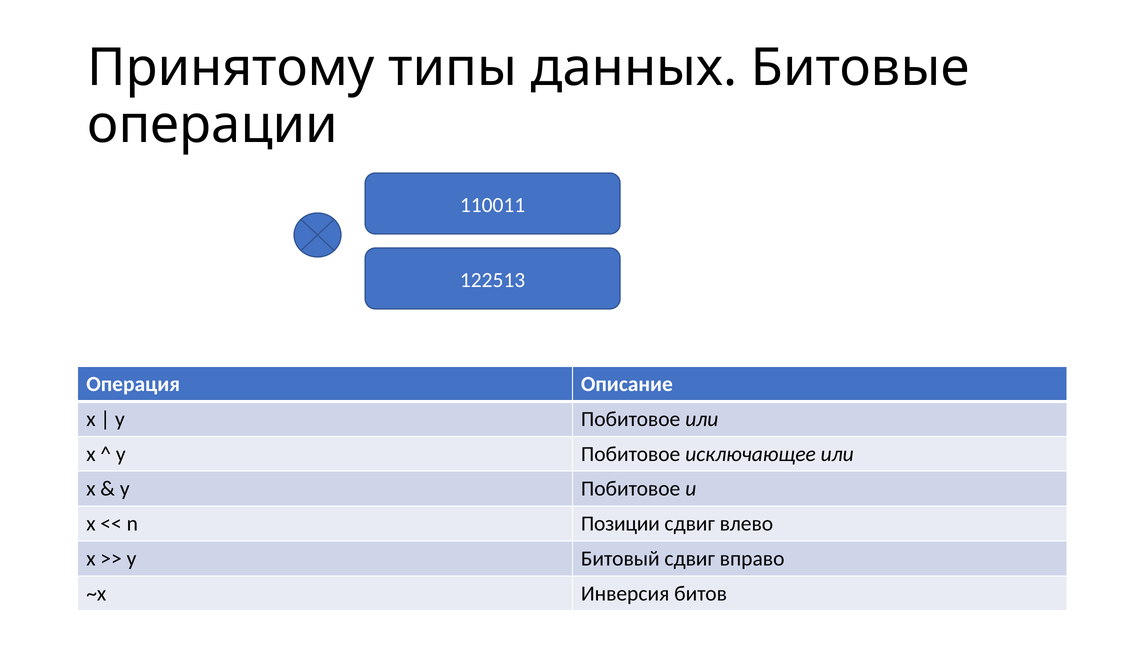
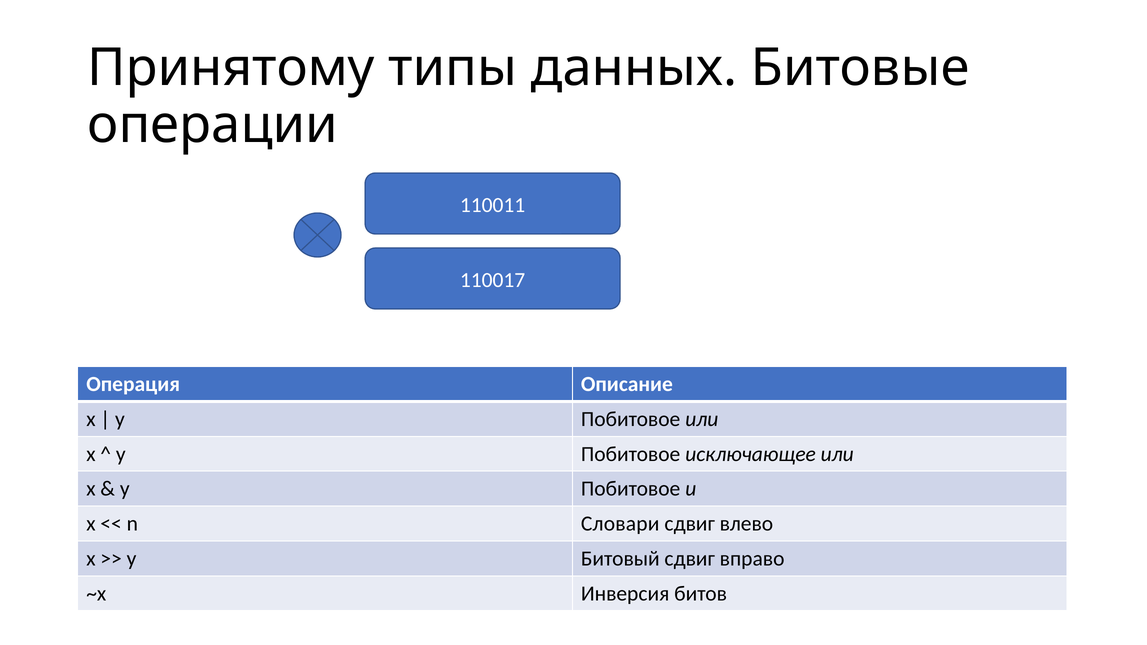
122513: 122513 -> 110017 (493, 280)
Позиции: Позиции -> Словари (620, 524)
